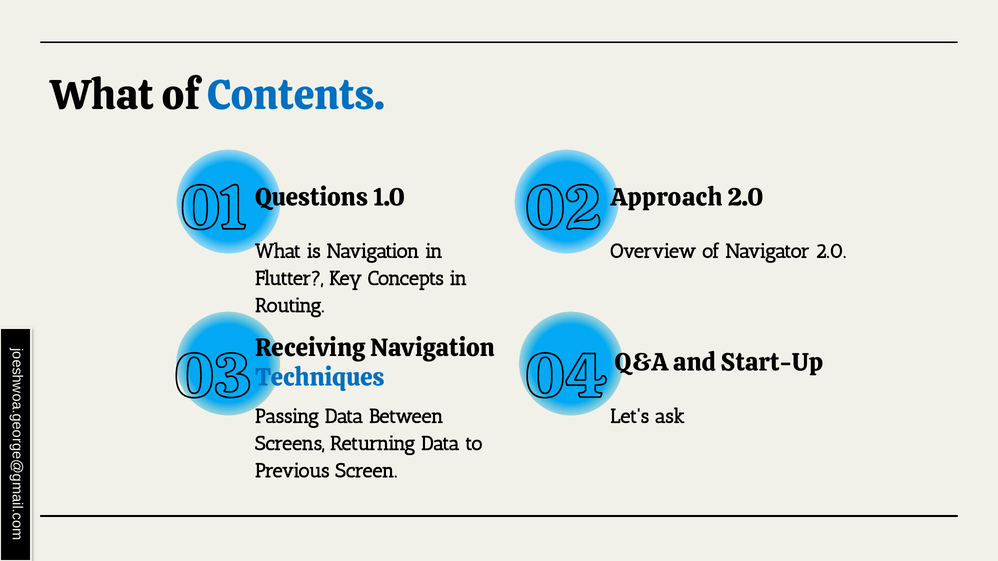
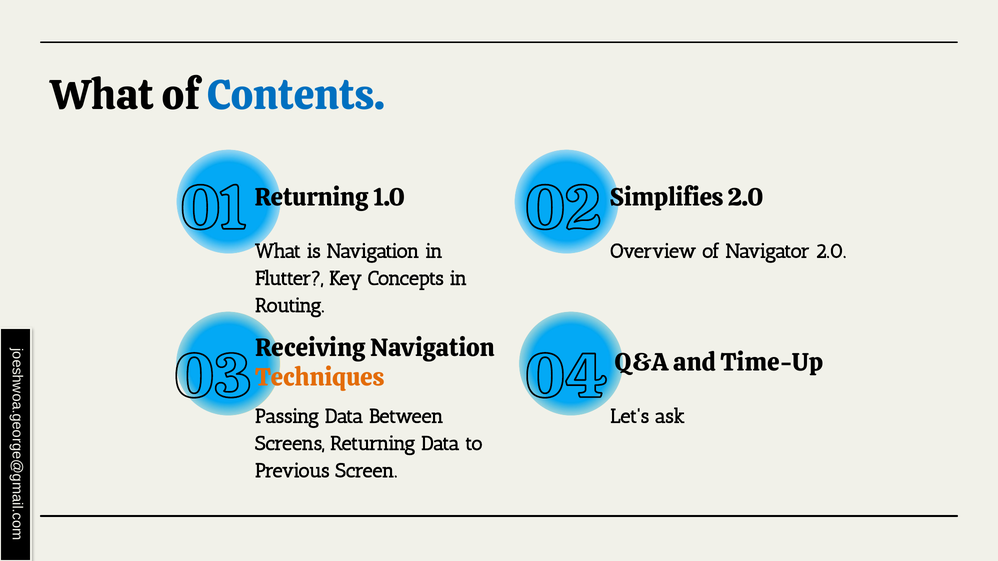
Questions: Questions -> Returning (312, 198)
Approach: Approach -> Simplifies (667, 198)
Start-Up: Start-Up -> Time-Up (772, 363)
Techniques colour: blue -> orange (320, 378)
